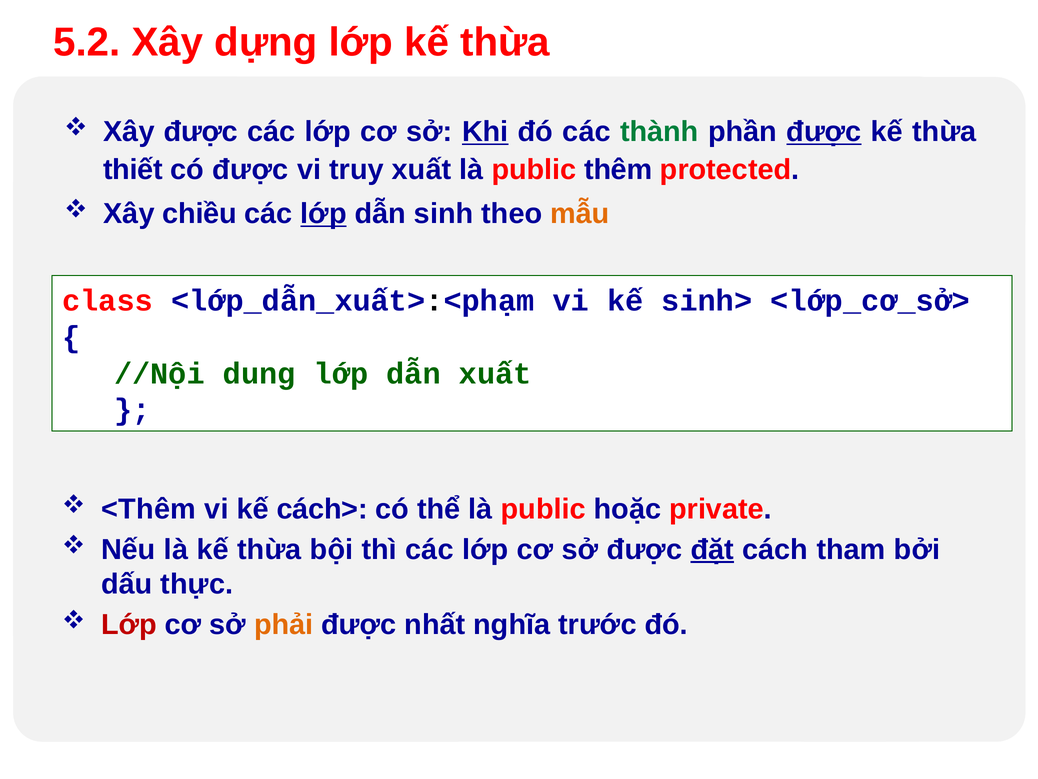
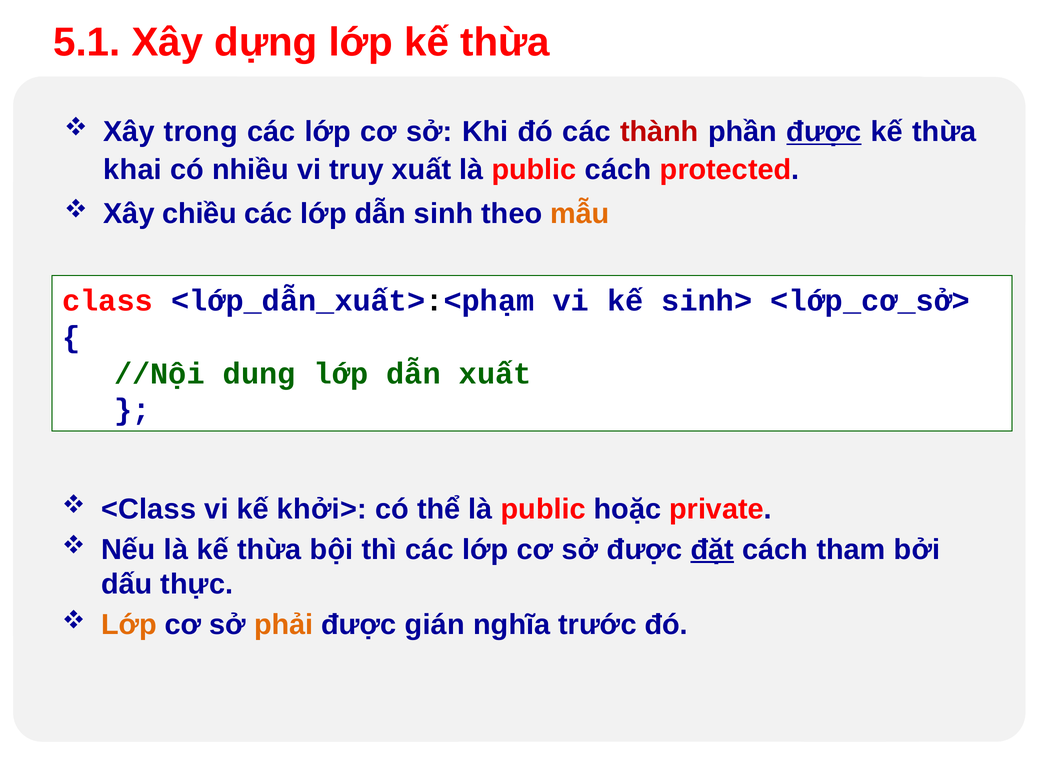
5.2: 5.2 -> 5.1 (87, 42)
Xây được: được -> trong (201, 132)
Khi underline: present -> none (485, 132)
thành colour: green -> red (659, 132)
thiết: thiết -> khai (133, 170)
có được: được -> nhiều (251, 170)
public thêm: thêm -> cách (618, 170)
lớp underline: present -> none (324, 214)
<Thêm: <Thêm -> <Class (149, 509)
cách>: cách> -> khởi> (322, 509)
Lớp colour: red -> orange (129, 624)
nhất: nhất -> gián (435, 624)
